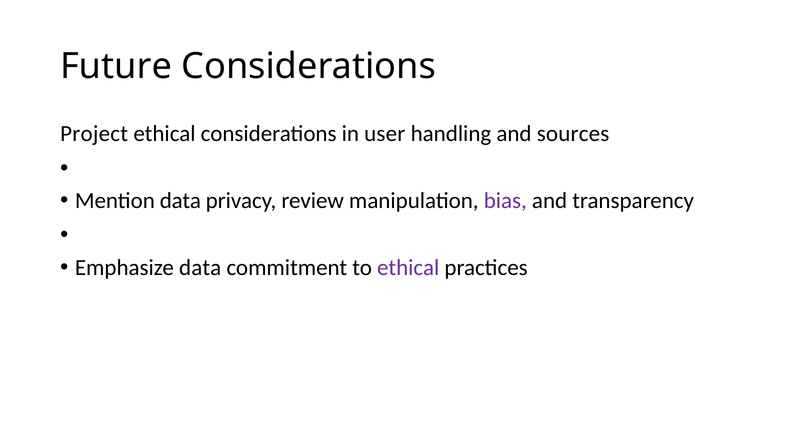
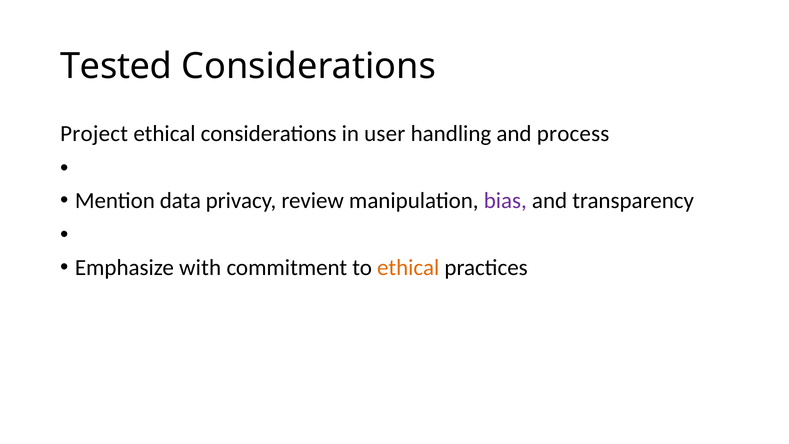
Future: Future -> Tested (116, 66)
sources: sources -> process (573, 133)
Emphasize data: data -> with (200, 267)
ethical colour: purple -> orange (408, 267)
